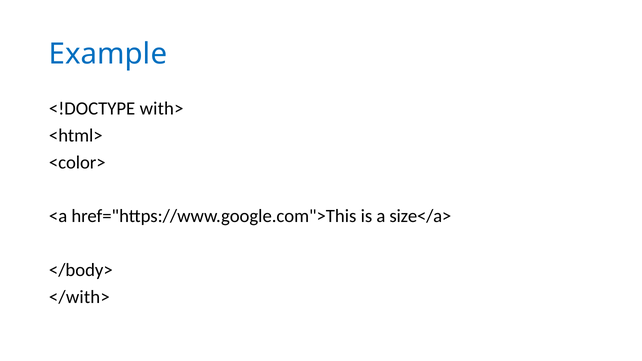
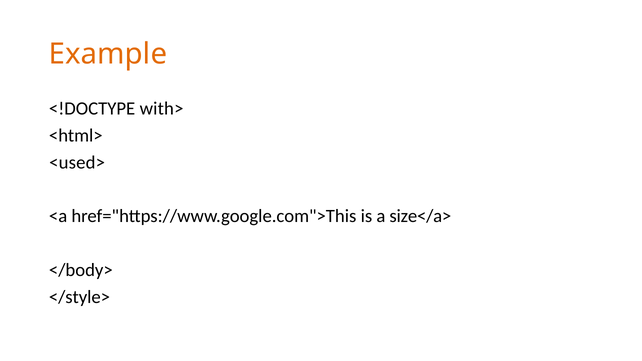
Example colour: blue -> orange (108, 54)
<color>: <color> -> <used> (77, 162)
</with>: </with> -> </style> (79, 297)
